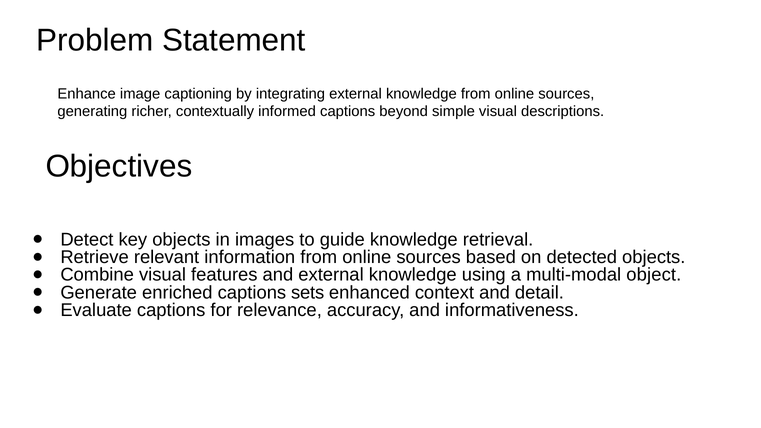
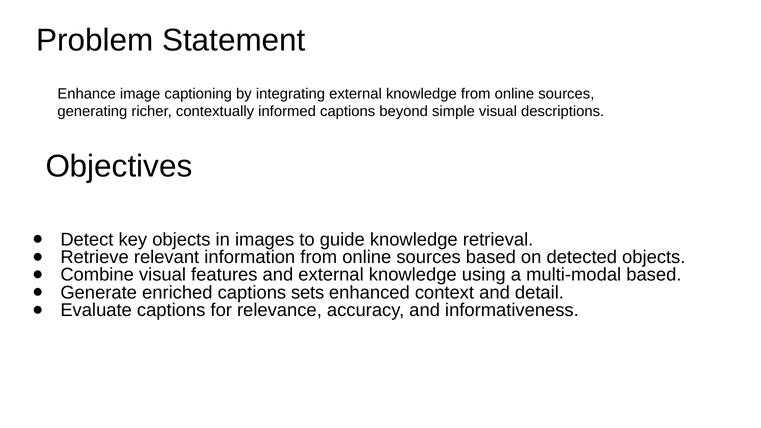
multi-modal object: object -> based (654, 275)
